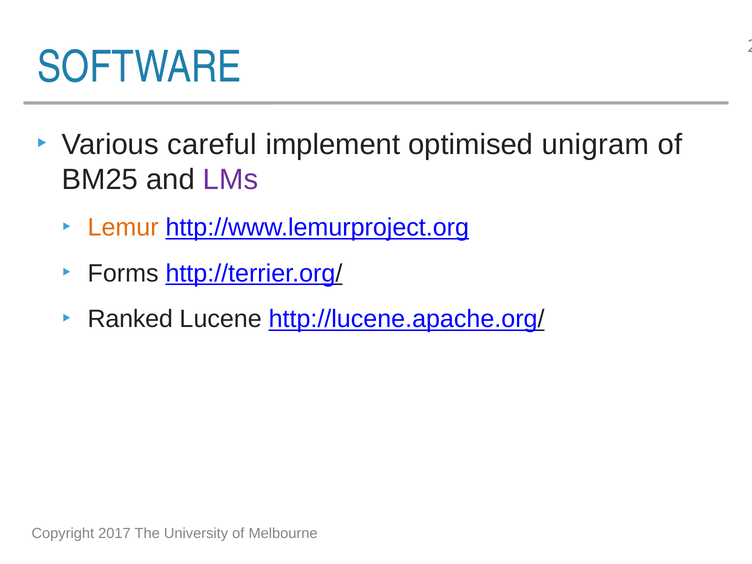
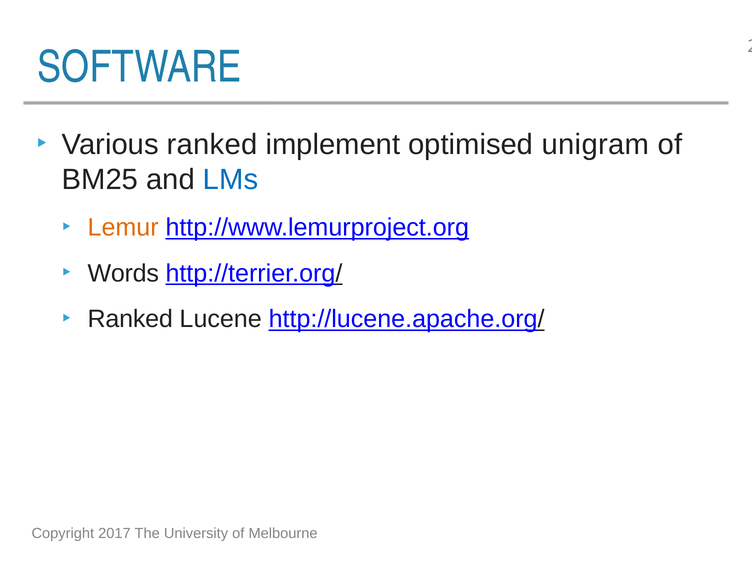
Various careful: careful -> ranked (212, 145)
LMs colour: purple -> blue (231, 180)
Forms: Forms -> Words (123, 273)
